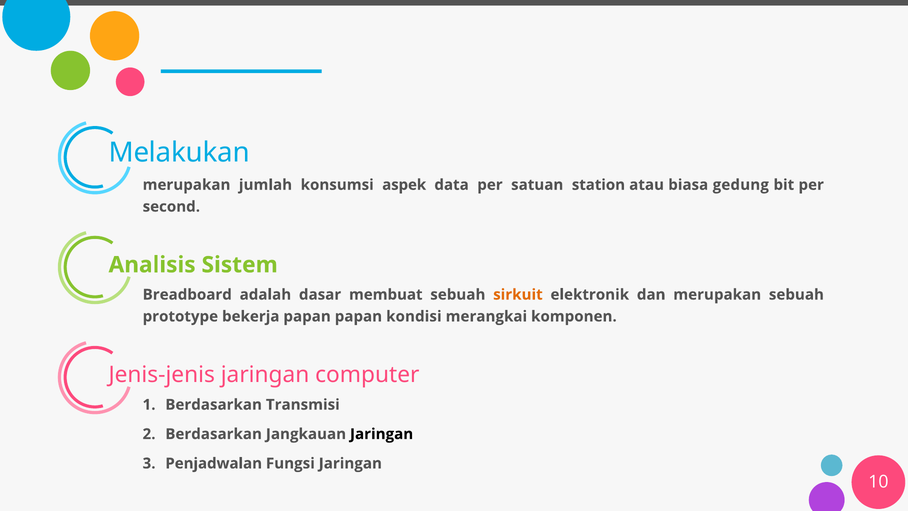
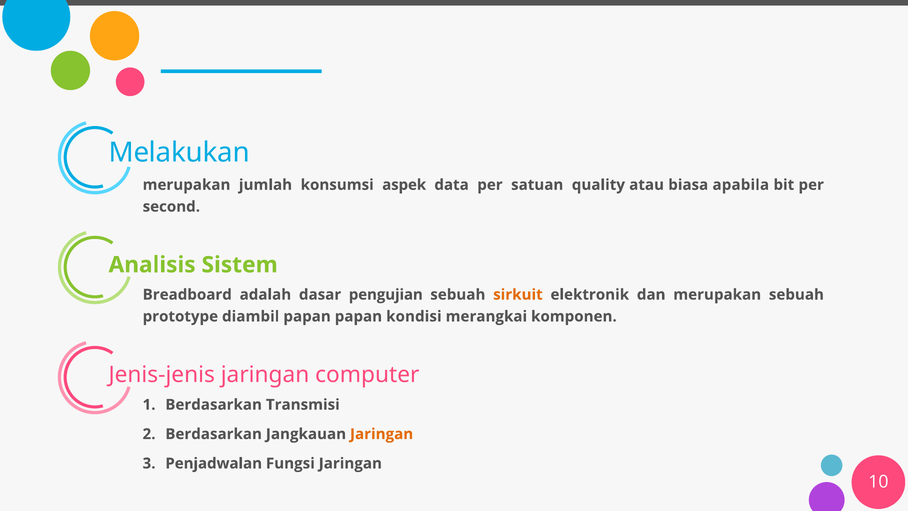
station: station -> quality (598, 185)
gedung: gedung -> apabila (741, 185)
membuat: membuat -> pengujian (386, 295)
bekerja: bekerja -> diambil (251, 316)
Jaringan colour: black -> orange (382, 434)
